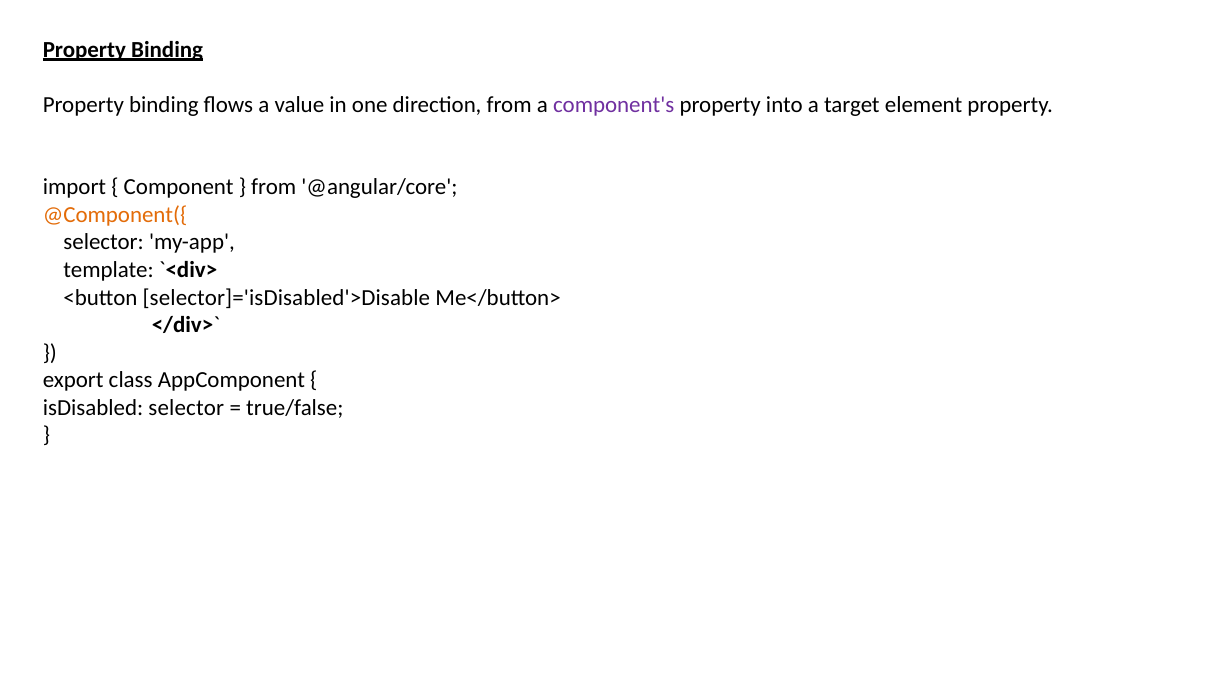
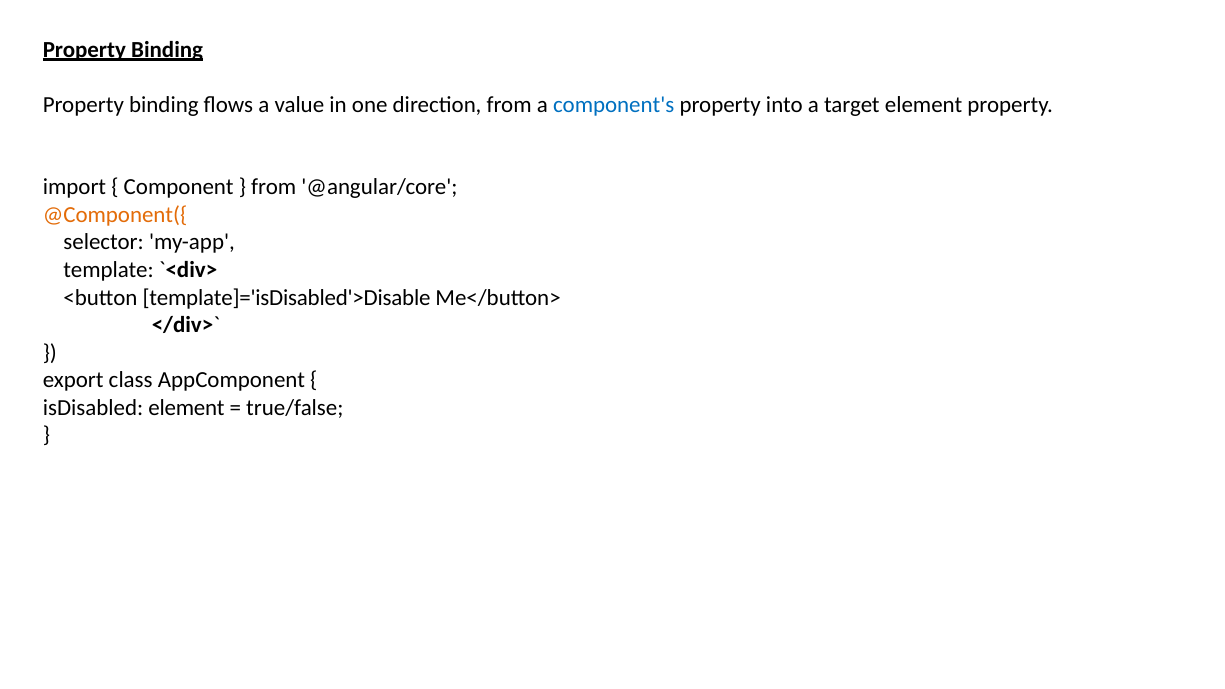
component's colour: purple -> blue (614, 105)
selector]='isDisabled'>Disable: selector]='isDisabled'>Disable -> template]='isDisabled'>Disable (287, 297)
isDisabled selector: selector -> element (187, 408)
